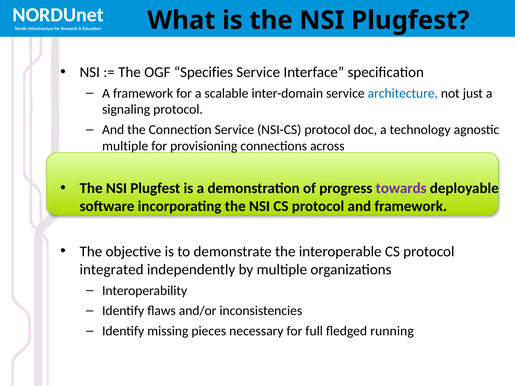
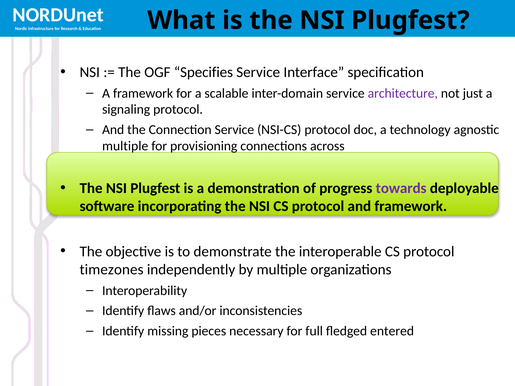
architecture colour: blue -> purple (403, 93)
integrated: integrated -> timezones (112, 270)
running: running -> entered (392, 331)
